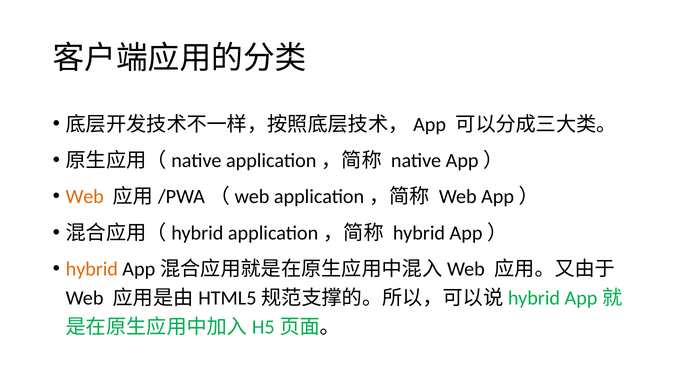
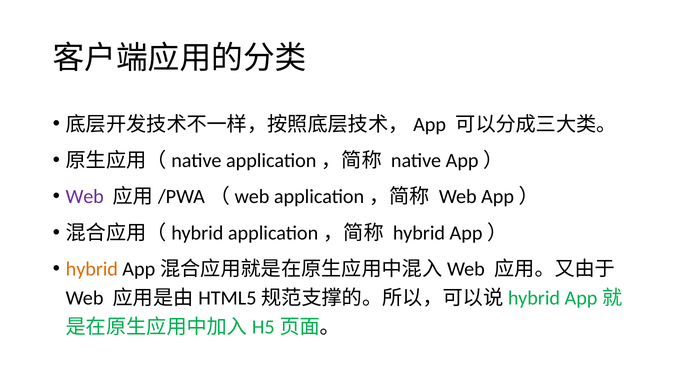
Web colour: orange -> purple (85, 197)
